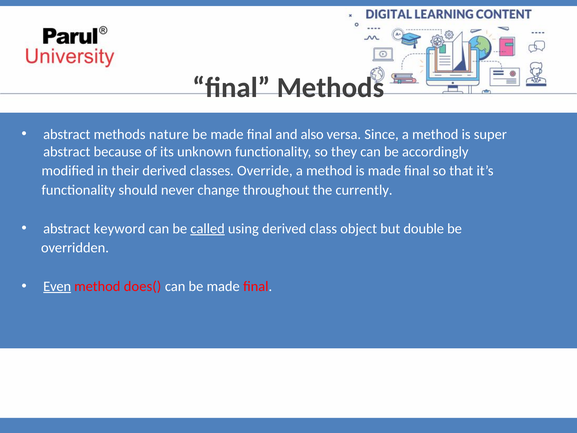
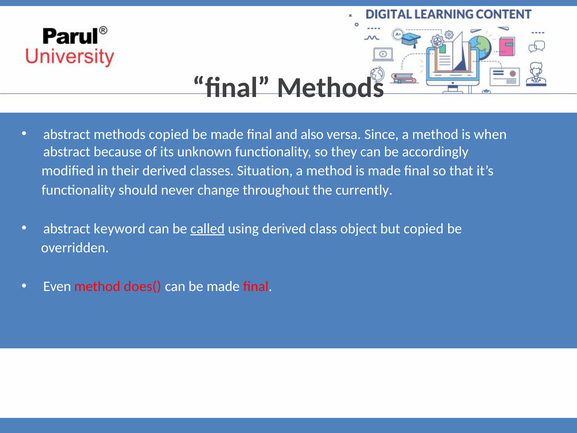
methods nature: nature -> copied (169, 134)
super: super -> when (490, 134)
Override: Override -> Situation (265, 171)
but double: double -> copied (424, 228)
Even underline: present -> none (57, 286)
